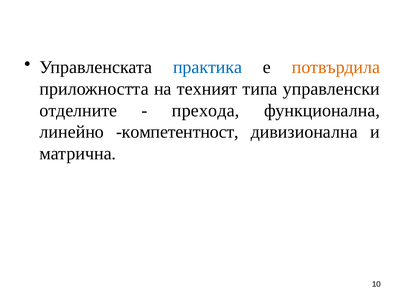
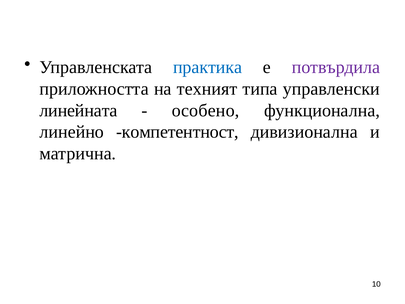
потвърдила colour: orange -> purple (336, 67)
отделните: отделните -> линейната (78, 110)
прехода: прехода -> особено (206, 110)
